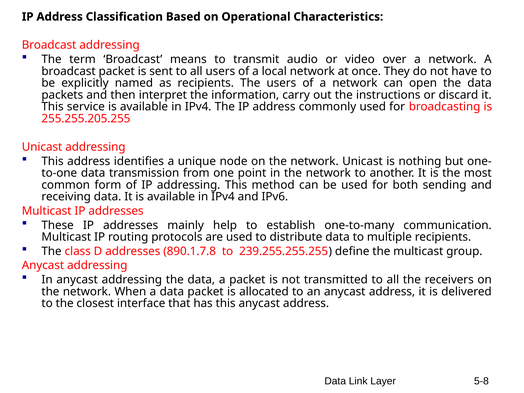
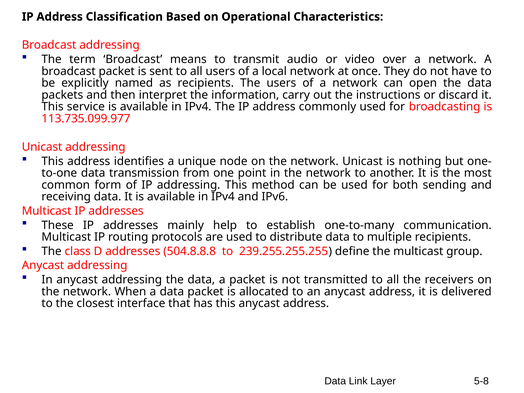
255.255.205.255: 255.255.205.255 -> 113.735.099.977 (86, 119)
890.1.7.8: 890.1.7.8 -> 504.8.8.8 (190, 251)
